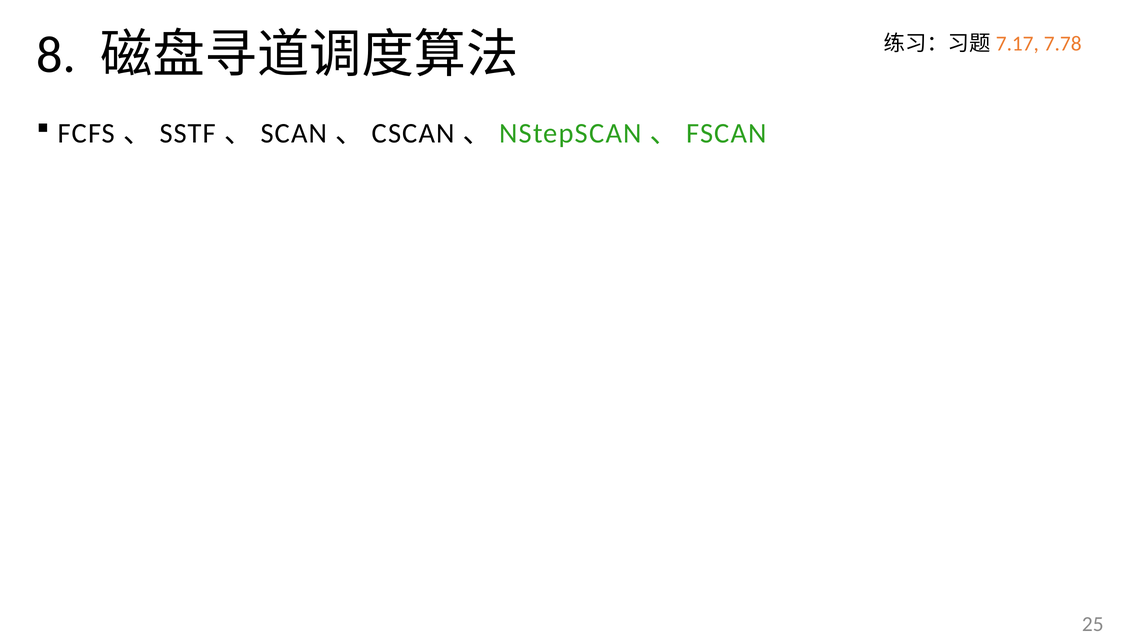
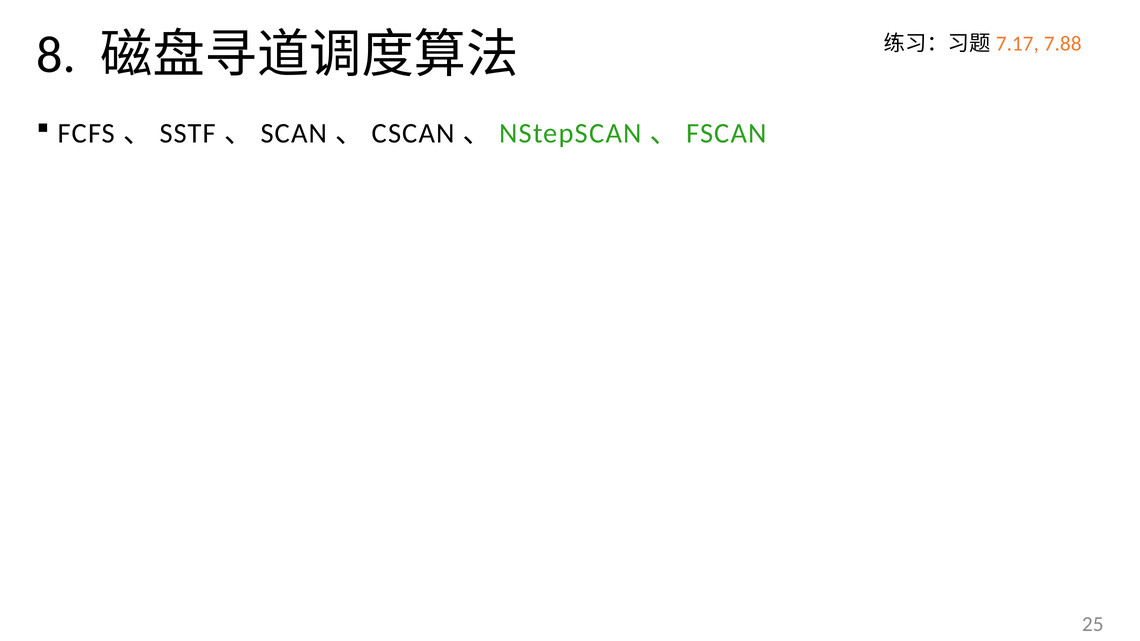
7.78: 7.78 -> 7.88 (1063, 44)
